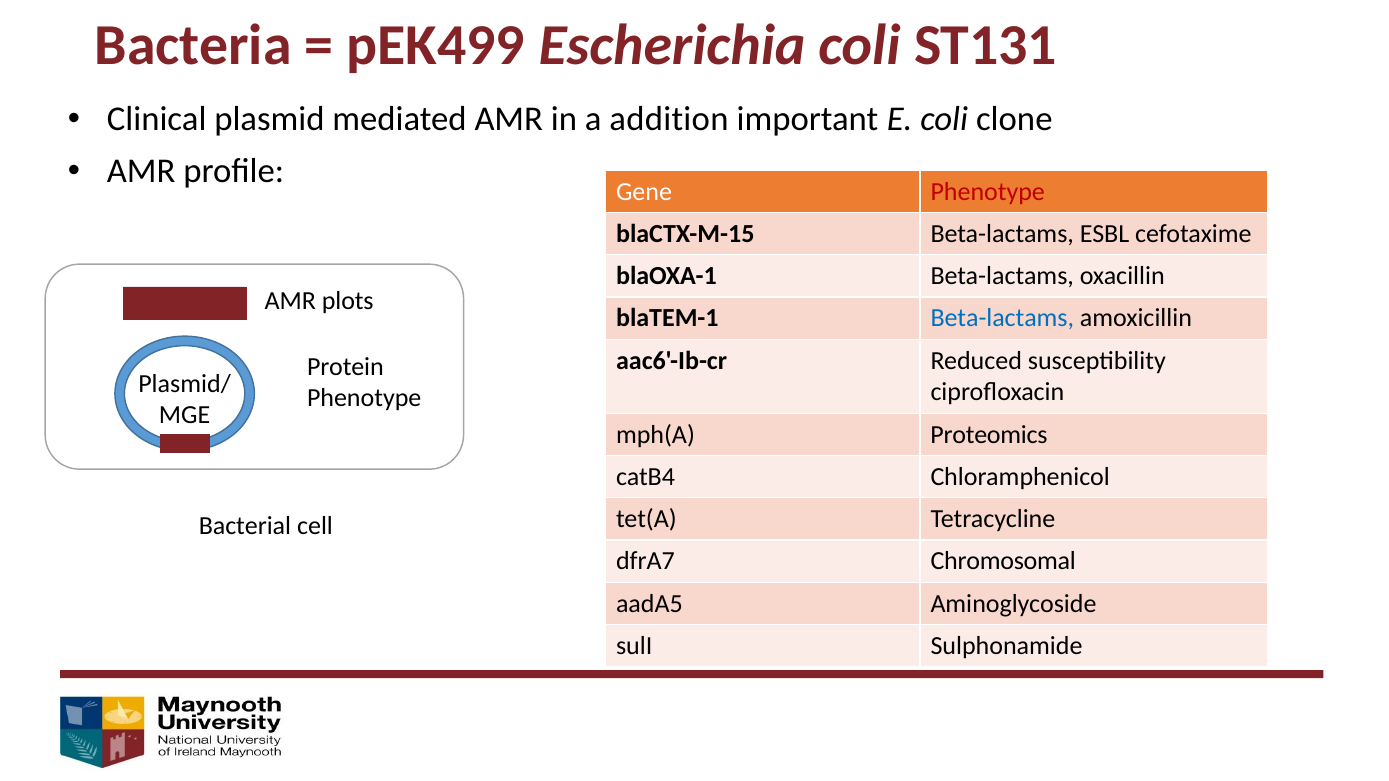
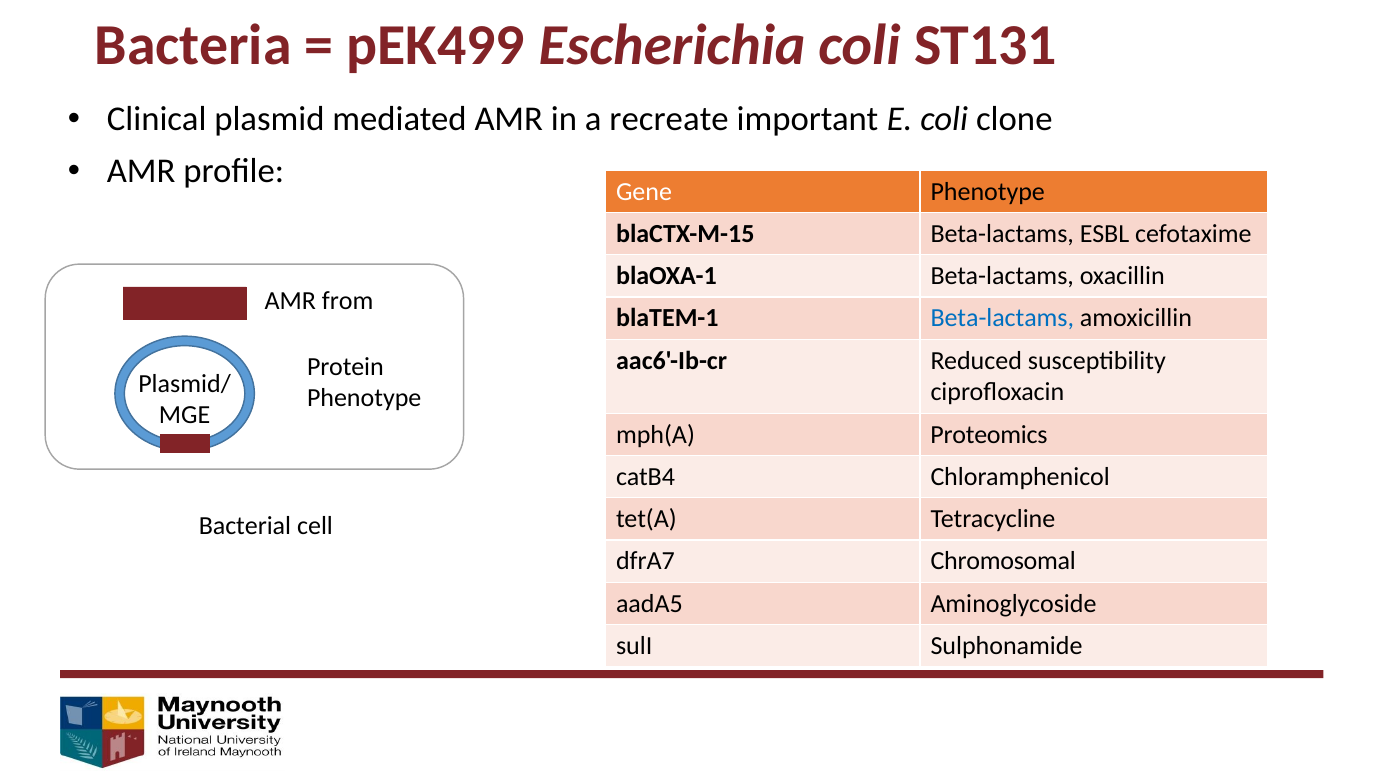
addition: addition -> recreate (669, 119)
Phenotype colour: red -> black (988, 192)
plots: plots -> from (348, 301)
